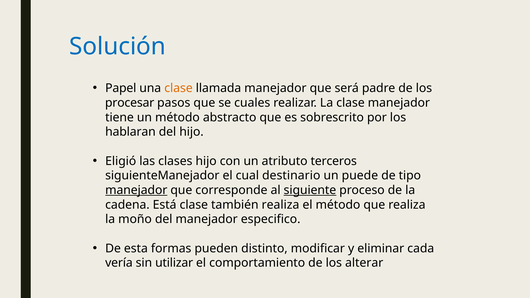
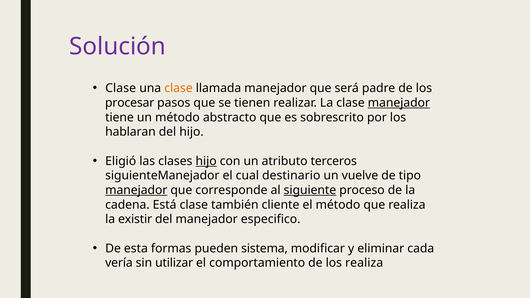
Solución colour: blue -> purple (118, 47)
Papel: Papel -> Clase (121, 88)
cuales: cuales -> tienen (252, 103)
manejador underline: none -> present (399, 103)
hijo underline: none -> present (206, 161)
puede: puede -> vuelve (360, 176)
también realiza: realiza -> cliente (280, 205)
moño: moño -> existir (135, 219)
distinto: distinto -> sistema (264, 249)
los alterar: alterar -> realiza (364, 263)
